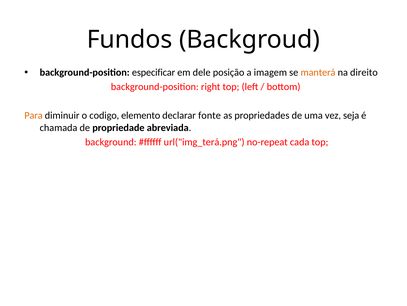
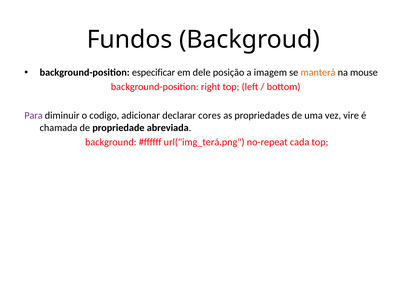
direito: direito -> mouse (364, 72)
Para colour: orange -> purple (34, 115)
elemento: elemento -> adicionar (141, 115)
fonte: fonte -> cores (210, 115)
seja: seja -> vire (351, 115)
